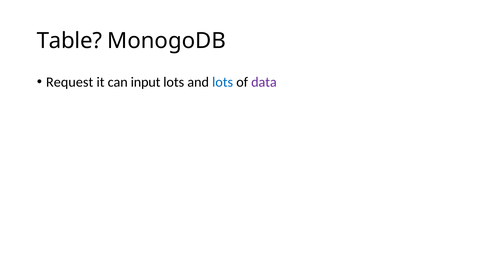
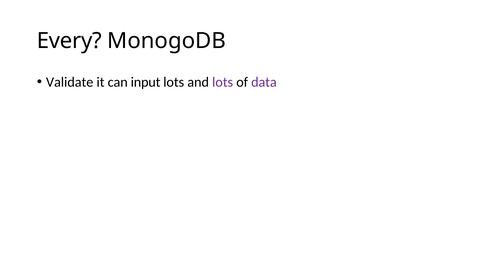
Table: Table -> Every (69, 41)
Request: Request -> Validate (70, 82)
lots colour: blue -> purple (223, 82)
